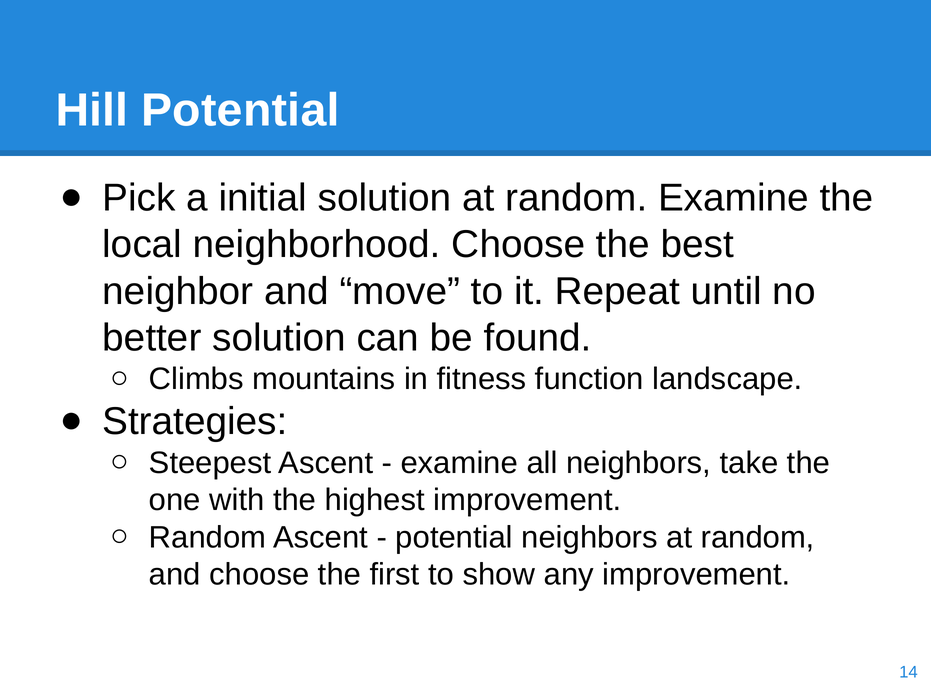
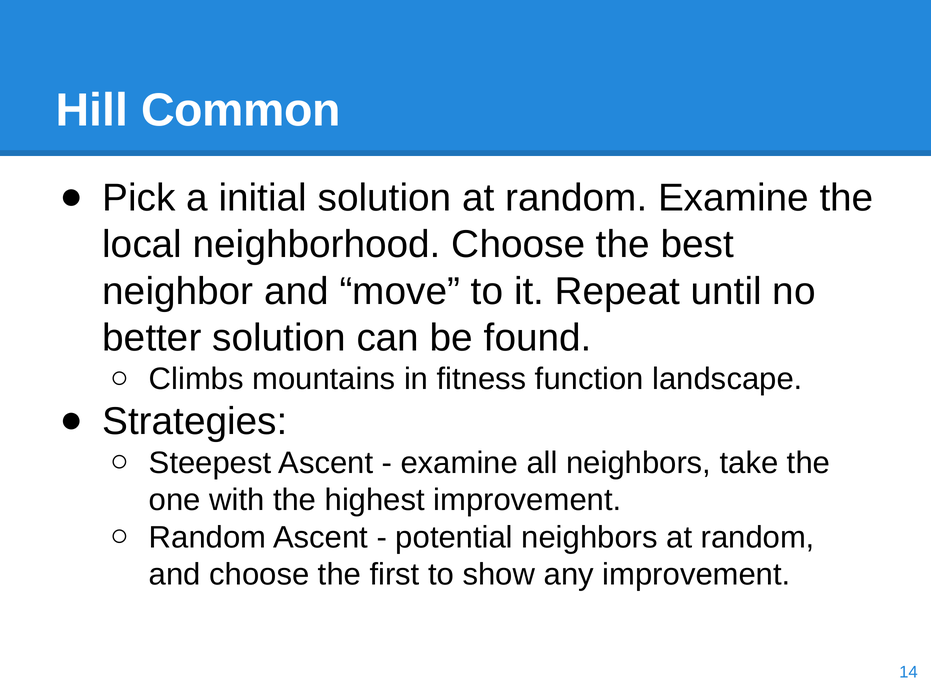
Hill Potential: Potential -> Common (241, 110)
